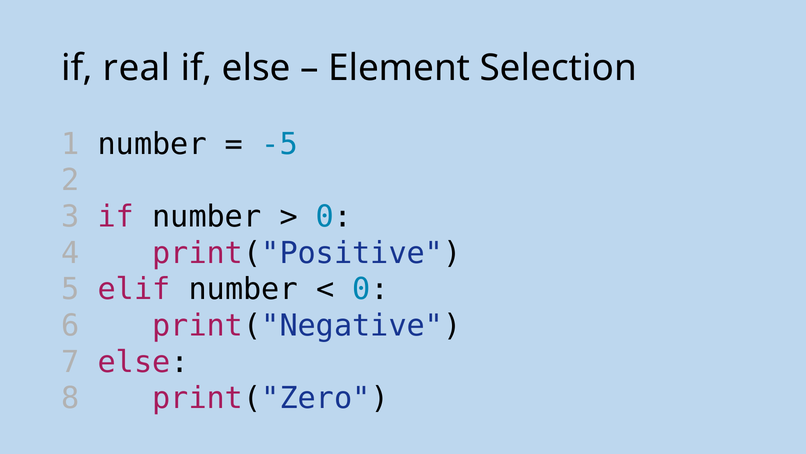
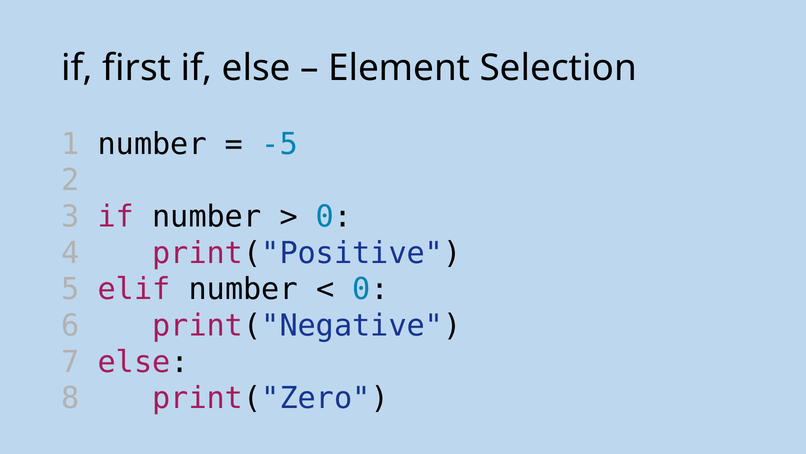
real: real -> first (137, 68)
